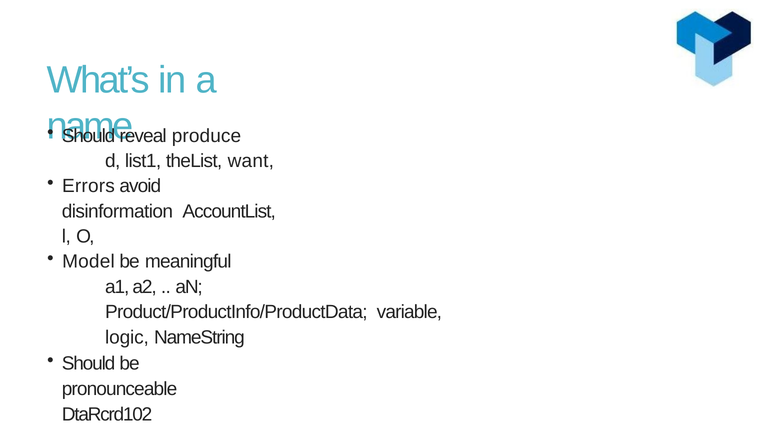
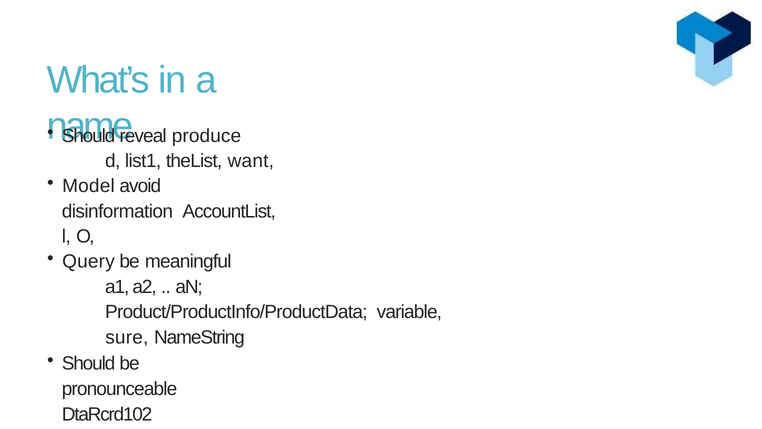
Errors: Errors -> Model (88, 186)
Model: Model -> Query (88, 261)
logic: logic -> sure (127, 337)
